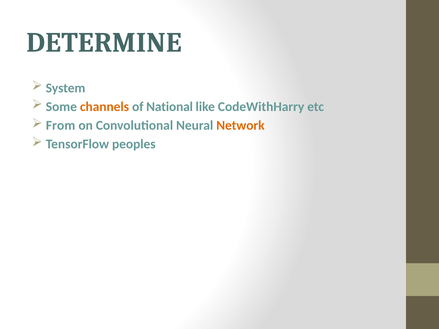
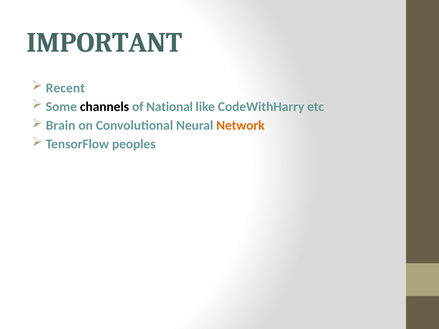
DETERMINE: DETERMINE -> IMPORTANT (104, 43)
System: System -> Recent (65, 88)
channels colour: orange -> black (105, 107)
From: From -> Brain (61, 126)
